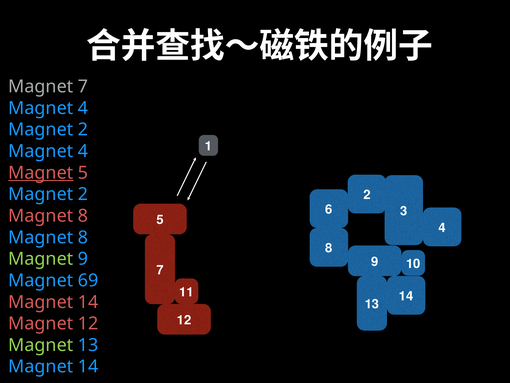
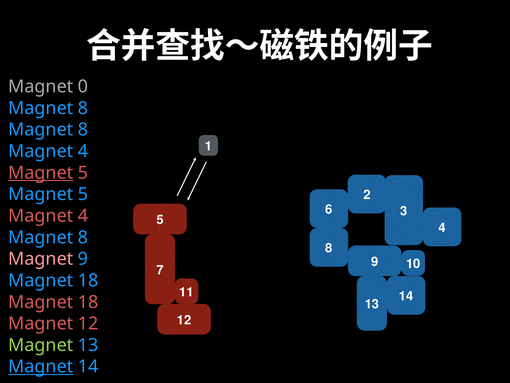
Magnet 7: 7 -> 0 (83, 87)
4: 4 -> 8 (83, 108)
2: 2 -> 8 (83, 130)
2: 2 -> 5 (83, 194)
8: 8 -> 4 (83, 216)
Magnet colour: light green -> pink (41, 259)
69: 69 -> 18 (88, 280)
14: 14 -> 18 (88, 302)
Magnet underline: none -> present (41, 366)
